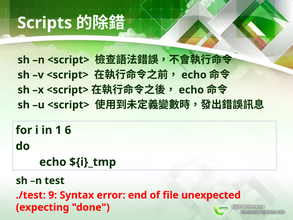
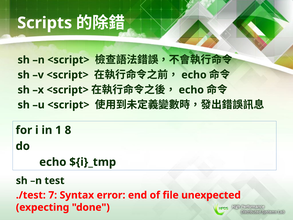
6: 6 -> 8 (68, 130)
9: 9 -> 7 (53, 195)
